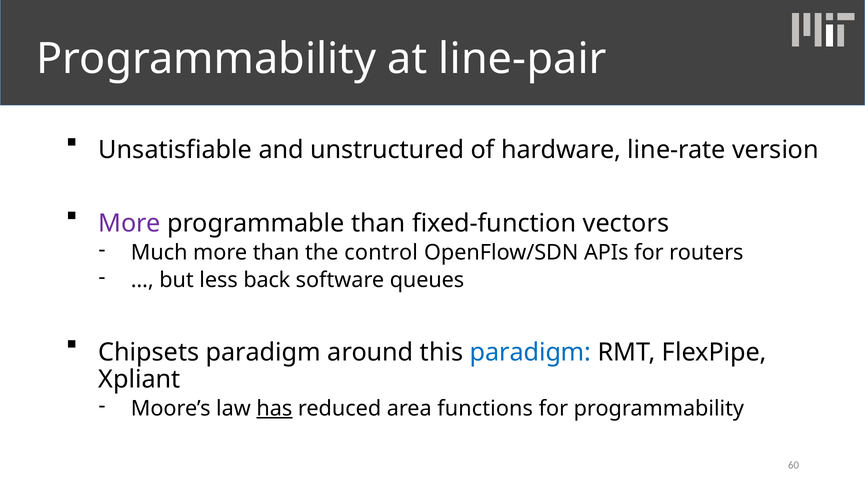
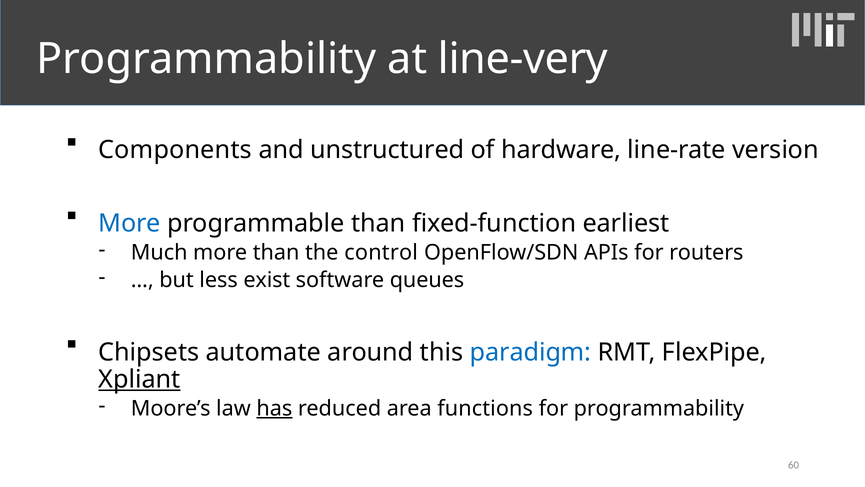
line-pair: line-pair -> line-very (523, 59)
Unsatisfiable: Unsatisfiable -> Components (175, 150)
More colour: purple -> blue (130, 223)
vectors: vectors -> earliest (626, 223)
back: back -> exist (267, 280)
Chipsets paradigm: paradigm -> automate (263, 352)
Xpliant underline: none -> present (139, 379)
